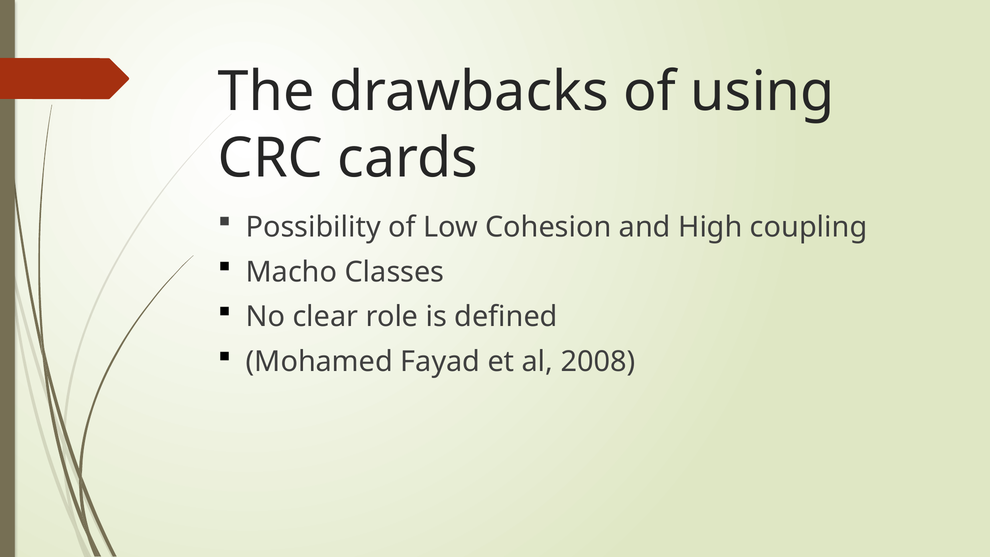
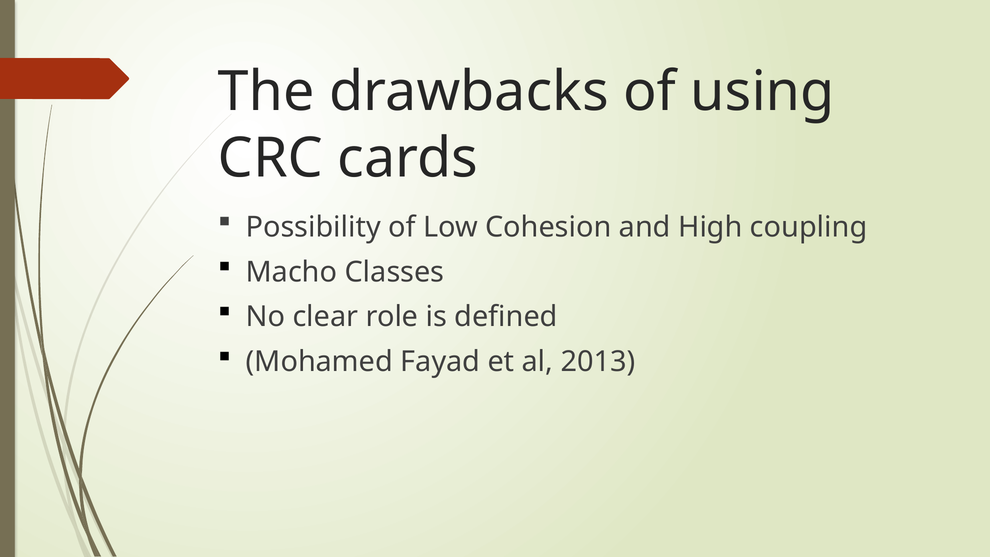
2008: 2008 -> 2013 (598, 362)
